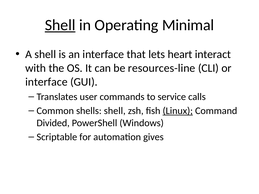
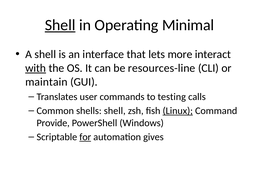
heart: heart -> more (180, 54)
with underline: none -> present (36, 68)
interface: interface -> maintain (46, 82)
service: service -> testing (172, 97)
Divided: Divided -> Provide (53, 123)
for underline: none -> present (85, 137)
